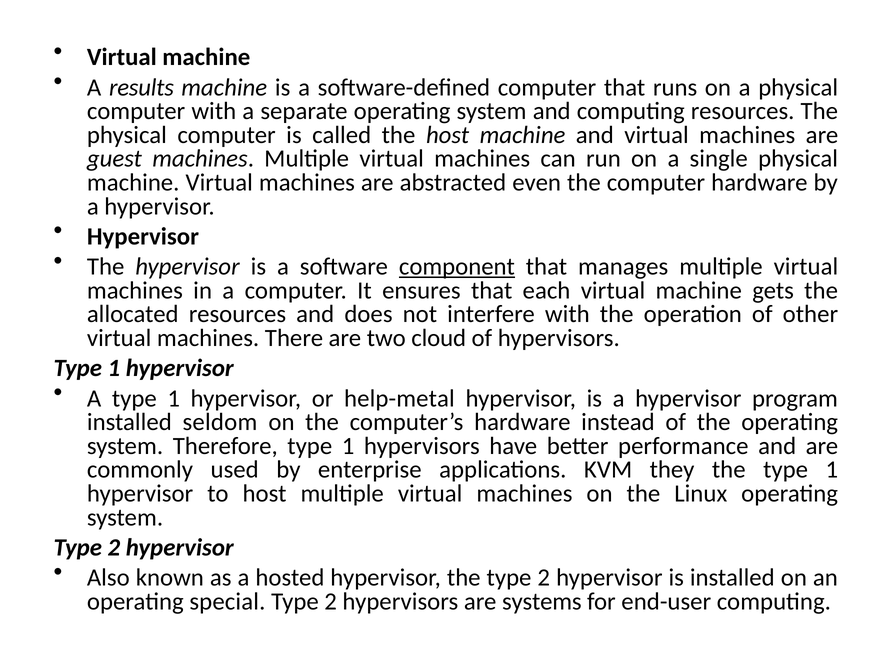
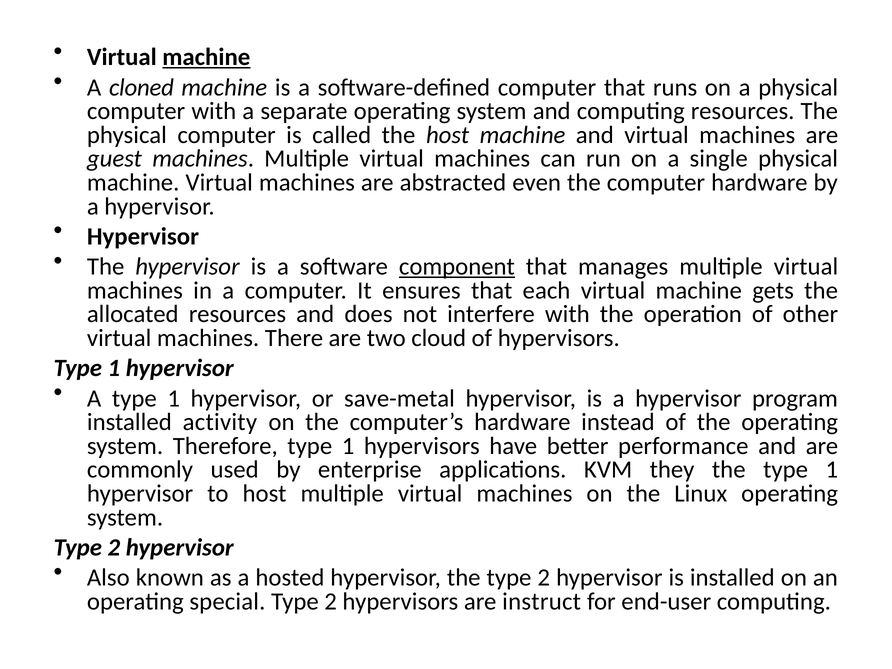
machine underline: none -> present (206, 57)
results: results -> cloned (141, 87)
help-metal: help-metal -> save-metal (399, 398)
seldom: seldom -> activity (220, 422)
systems: systems -> instruct (542, 602)
